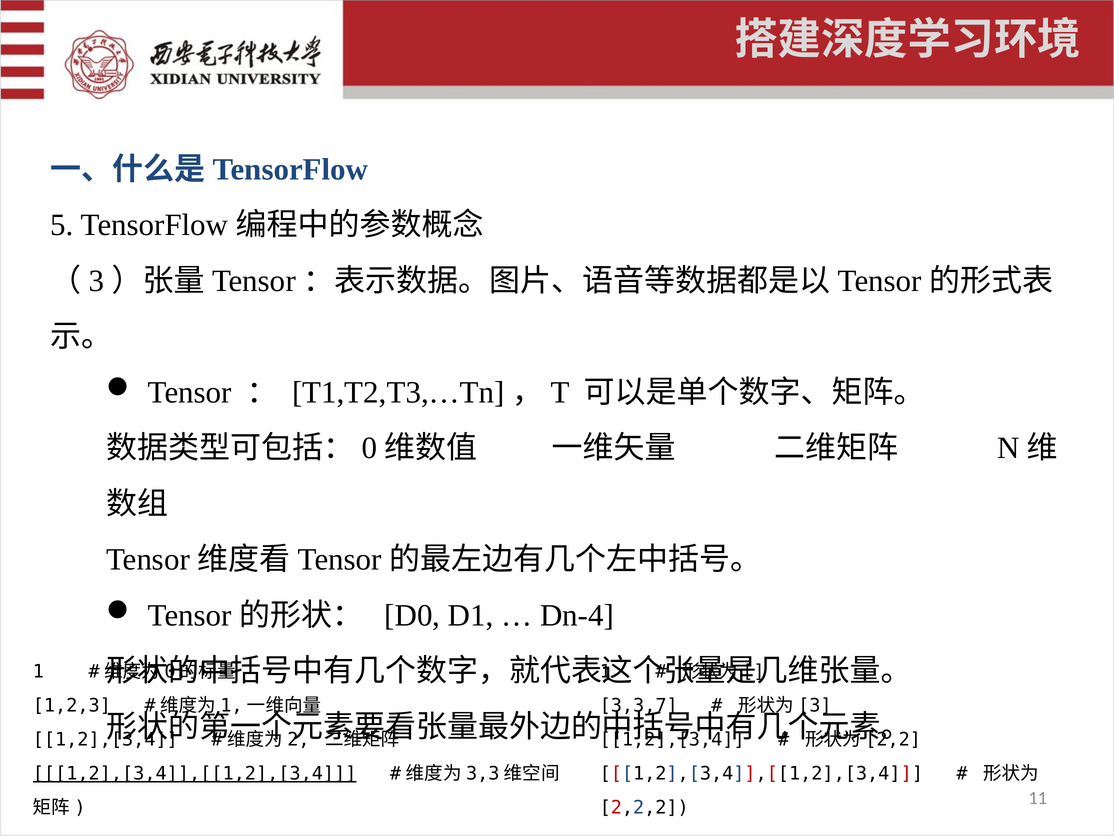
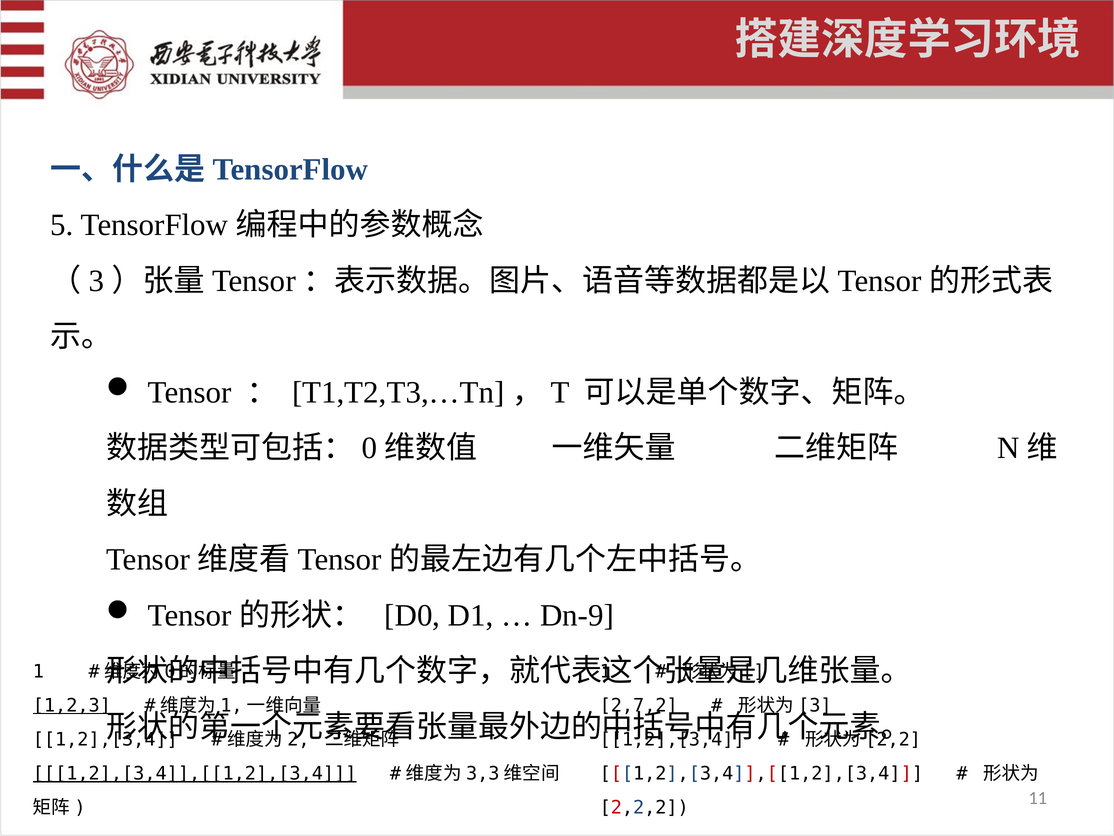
Dn-4: Dn-4 -> Dn-9 (577, 615)
1,2,3 underline: none -> present (72, 705)
3,3,7: 3,3,7 -> 2,7,2 (639, 705)
